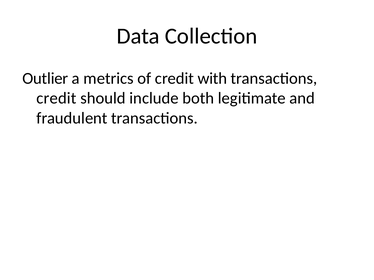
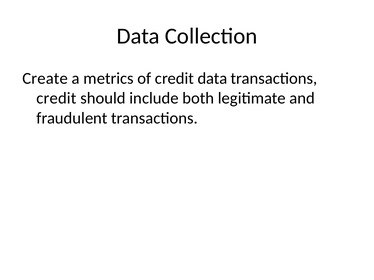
Outlier: Outlier -> Create (45, 78)
credit with: with -> data (212, 78)
